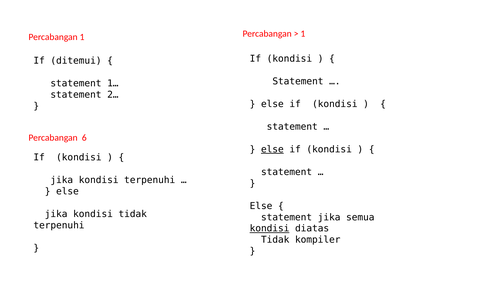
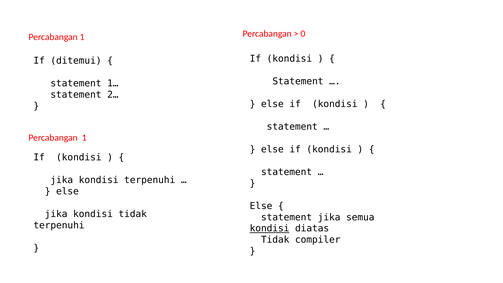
1: 1 -> 0 (303, 34)
6: 6 -> 1 (84, 138)
else underline: present -> none (272, 149)
kompiler: kompiler -> compiler (318, 240)
